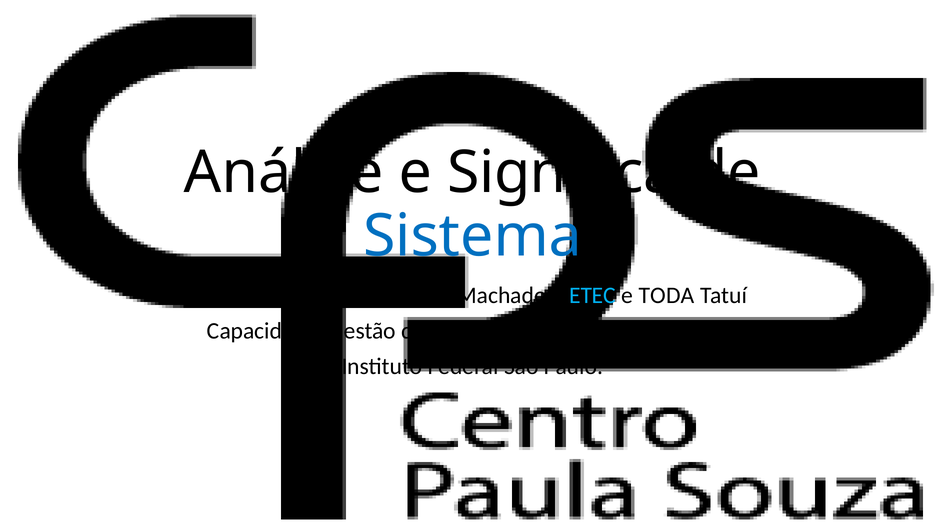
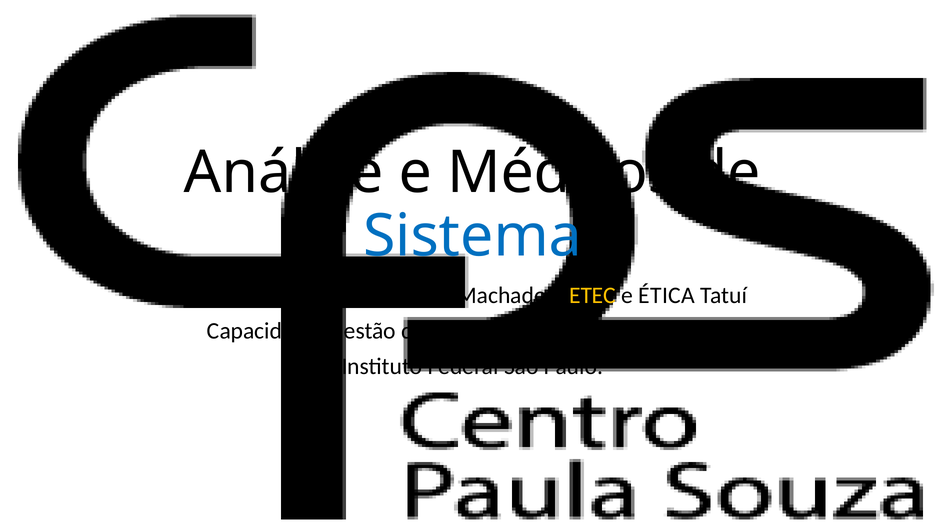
Significa: Significa -> Médicos (562, 172)
ETEC colour: light blue -> yellow (593, 295)
TODA: TODA -> ÉTICA (667, 295)
